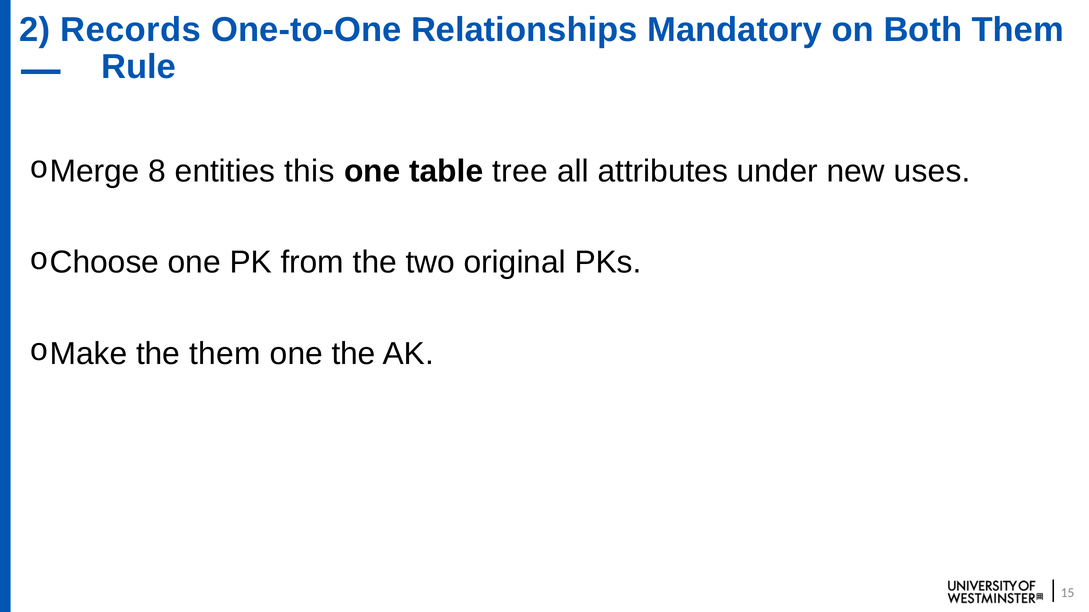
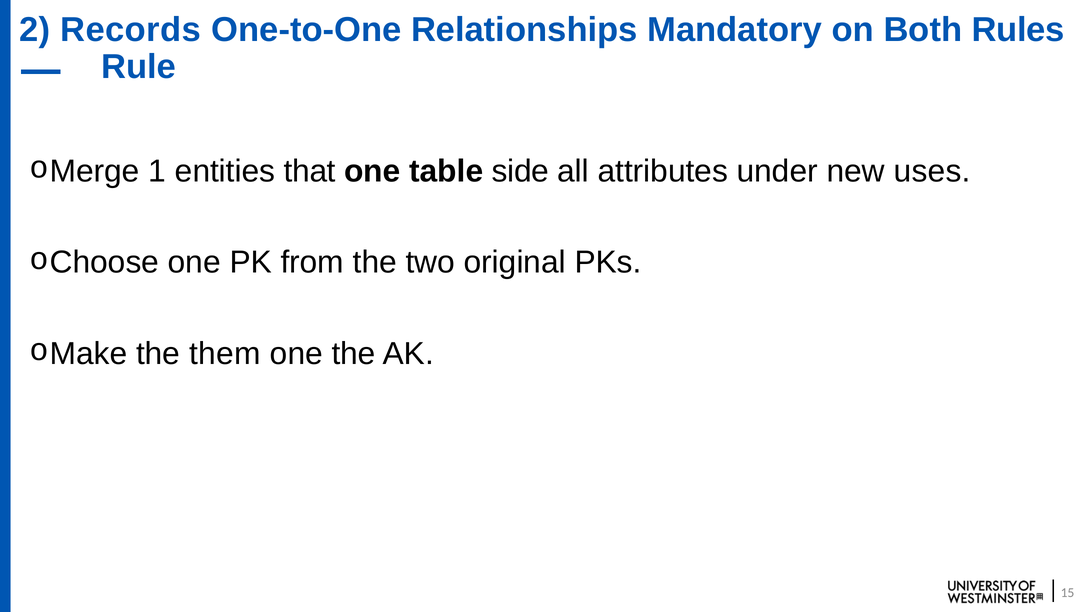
Both Them: Them -> Rules (1018, 30)
8: 8 -> 1 (157, 171)
this: this -> that (310, 171)
tree: tree -> side (520, 171)
